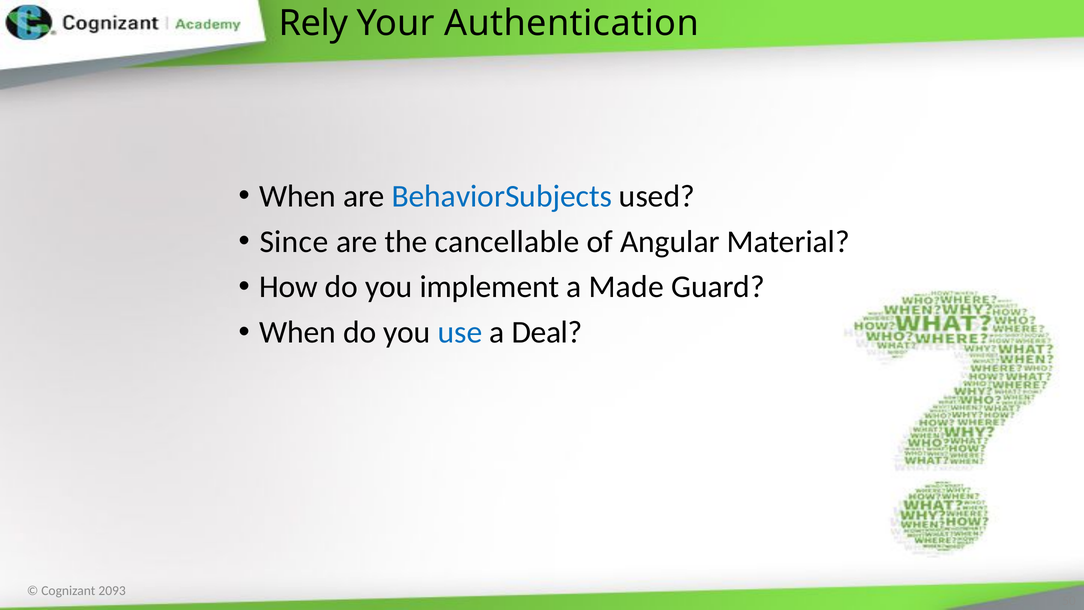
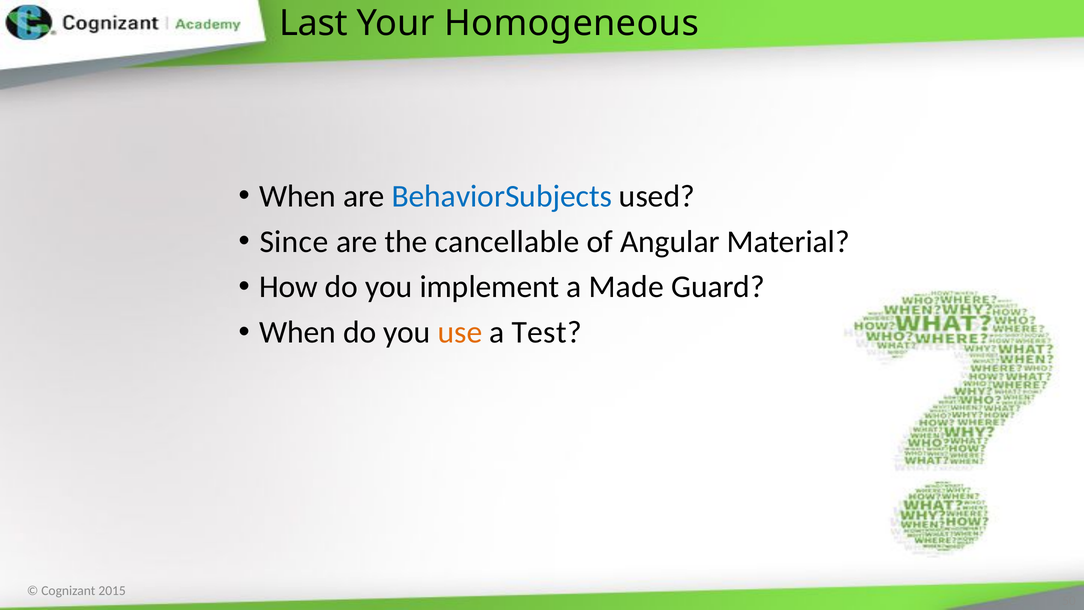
Rely: Rely -> Last (313, 23)
Authentication: Authentication -> Homogeneous (572, 23)
use colour: blue -> orange (460, 332)
Deal: Deal -> Test (547, 332)
2093: 2093 -> 2015 (112, 590)
